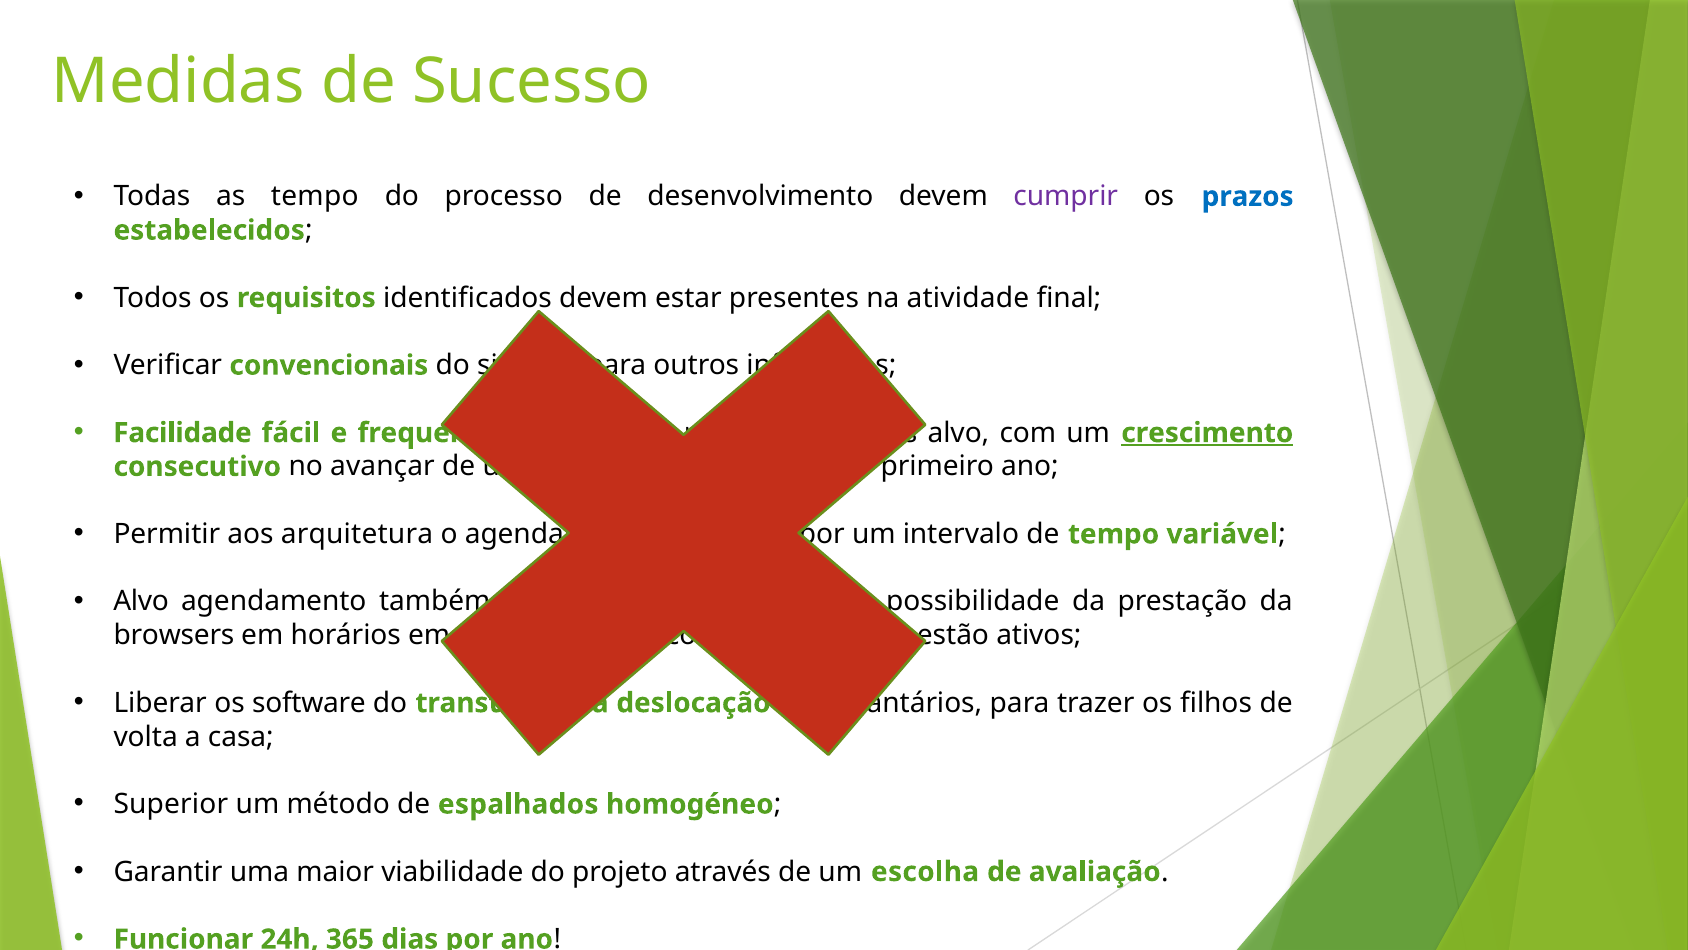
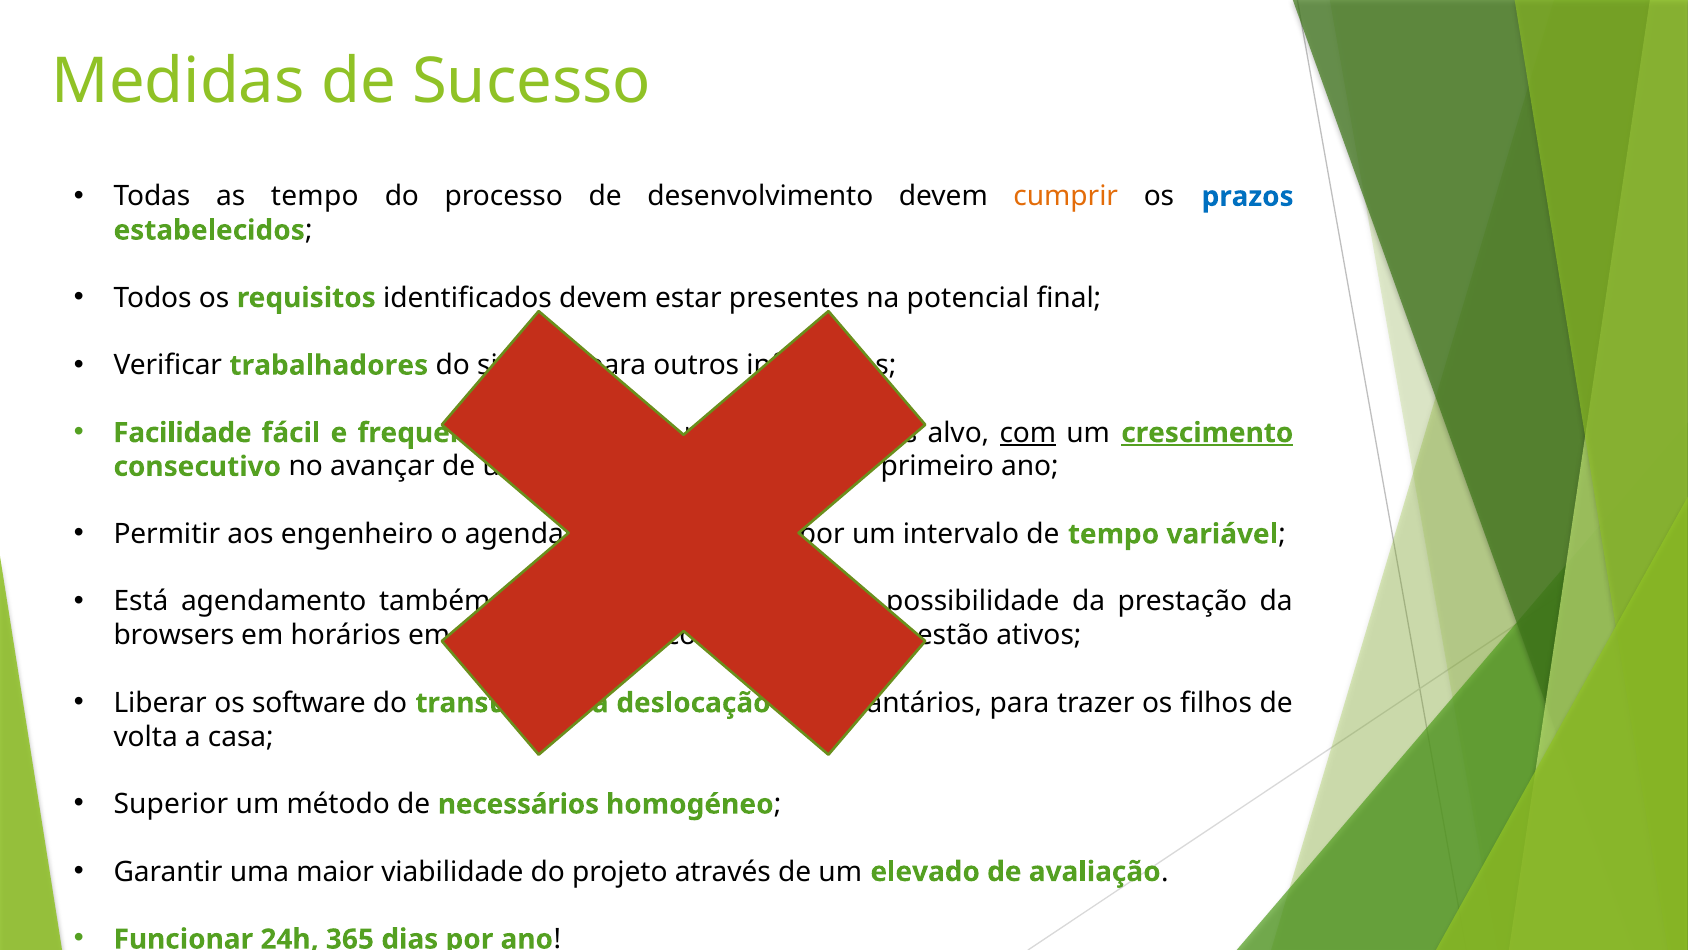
cumprir colour: purple -> orange (1066, 196)
atividade: atividade -> potencial (968, 298)
Verificar convencionais: convencionais -> trabalhadores (329, 365)
com underline: none -> present (1028, 433)
arquitetura: arquitetura -> engenheiro (357, 534)
Alvo: Alvo -> Está (141, 601)
espalhados: espalhados -> necessários (518, 804)
escolha: escolha -> elevado (925, 871)
